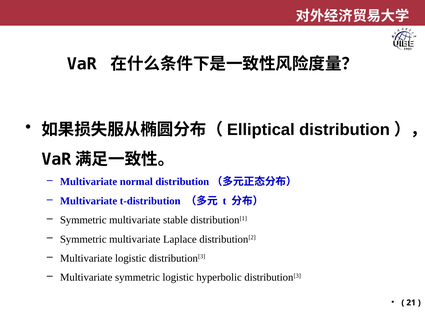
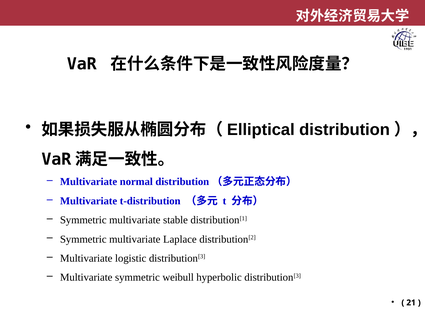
symmetric logistic: logistic -> weibull (178, 277)
